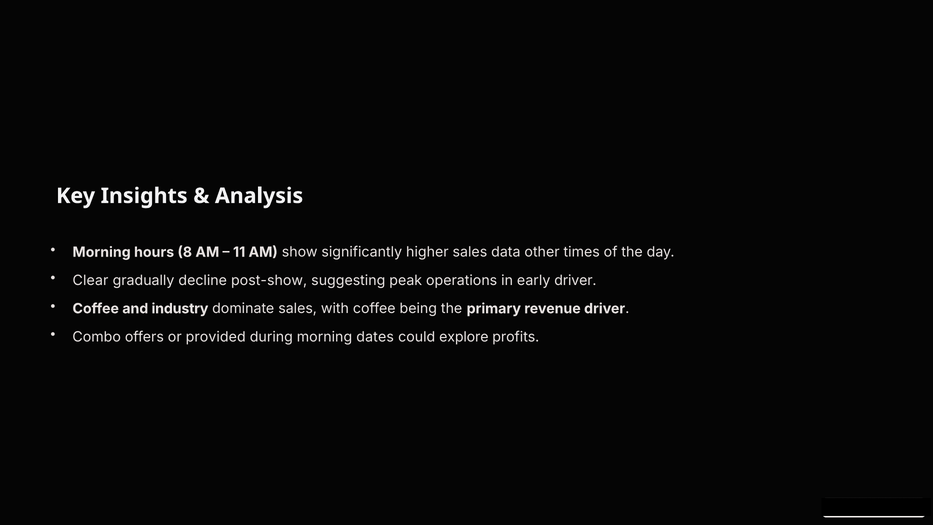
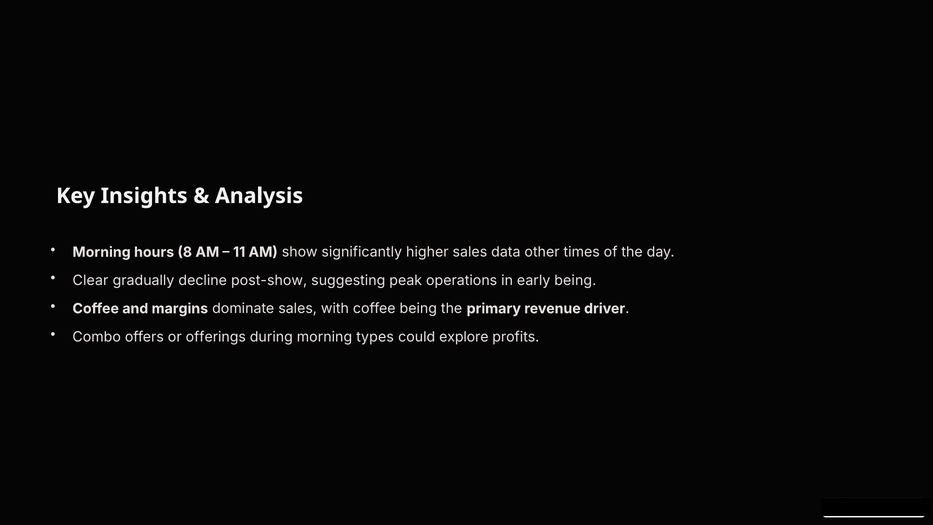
early driver: driver -> being (575, 280)
industry: industry -> margins (180, 309)
provided: provided -> offerings (216, 337)
dates: dates -> types (375, 337)
